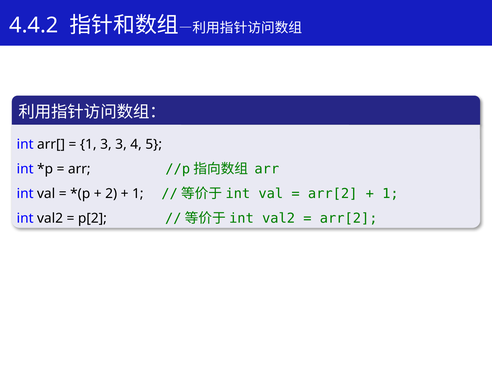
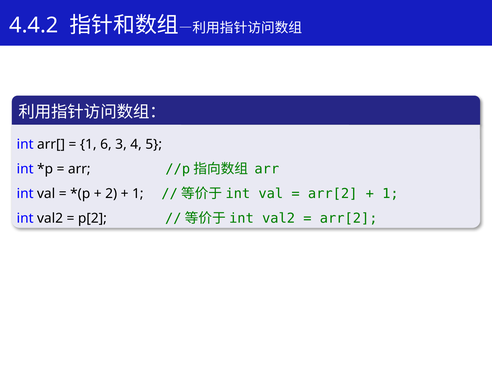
1 3: 3 -> 6 (106, 144)
